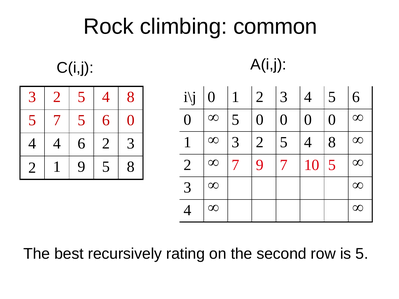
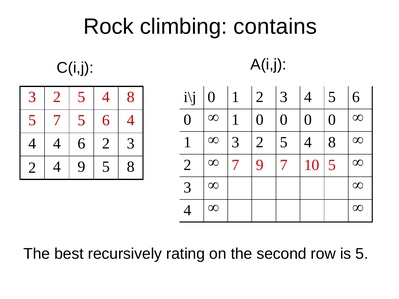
common: common -> contains (275, 26)
5: 5 -> 1 (236, 120)
7 5 6 0: 0 -> 4 (131, 120)
2 1: 1 -> 4 (57, 167)
